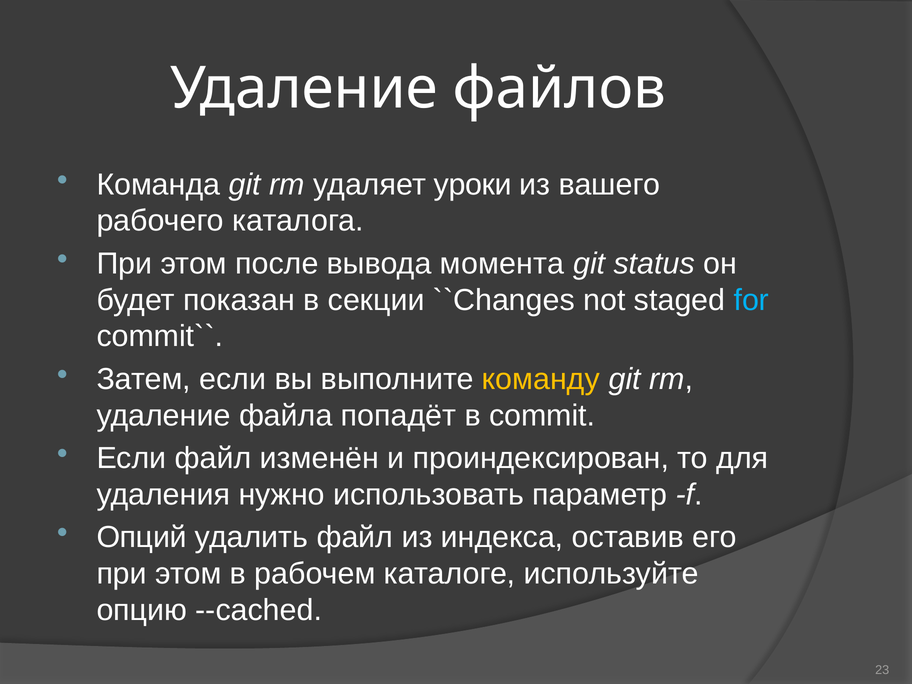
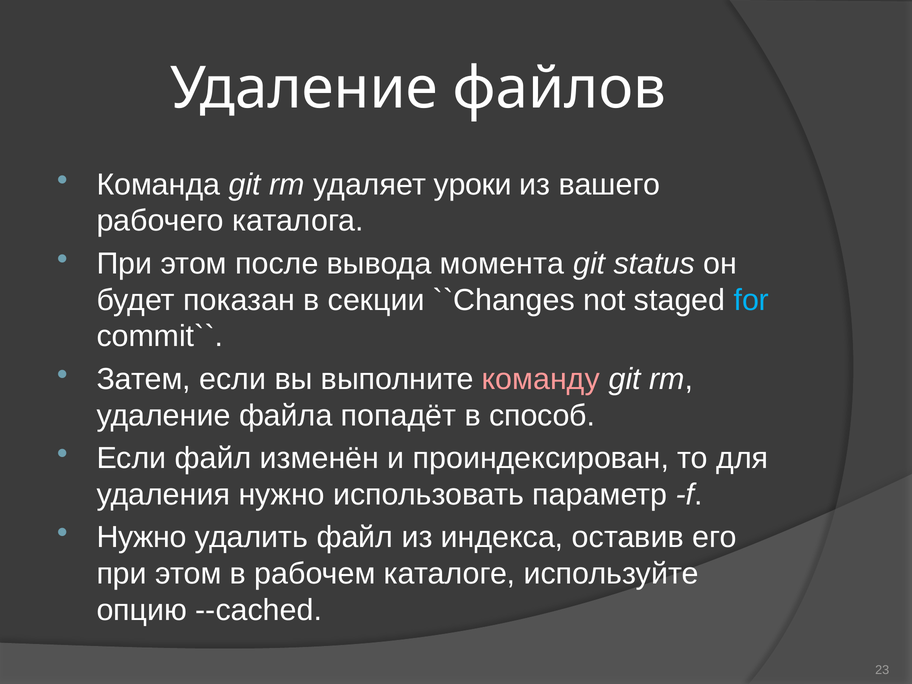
команду colour: yellow -> pink (541, 379)
commit: commit -> способ (542, 415)
Опций: Опций -> Нужно (142, 537)
